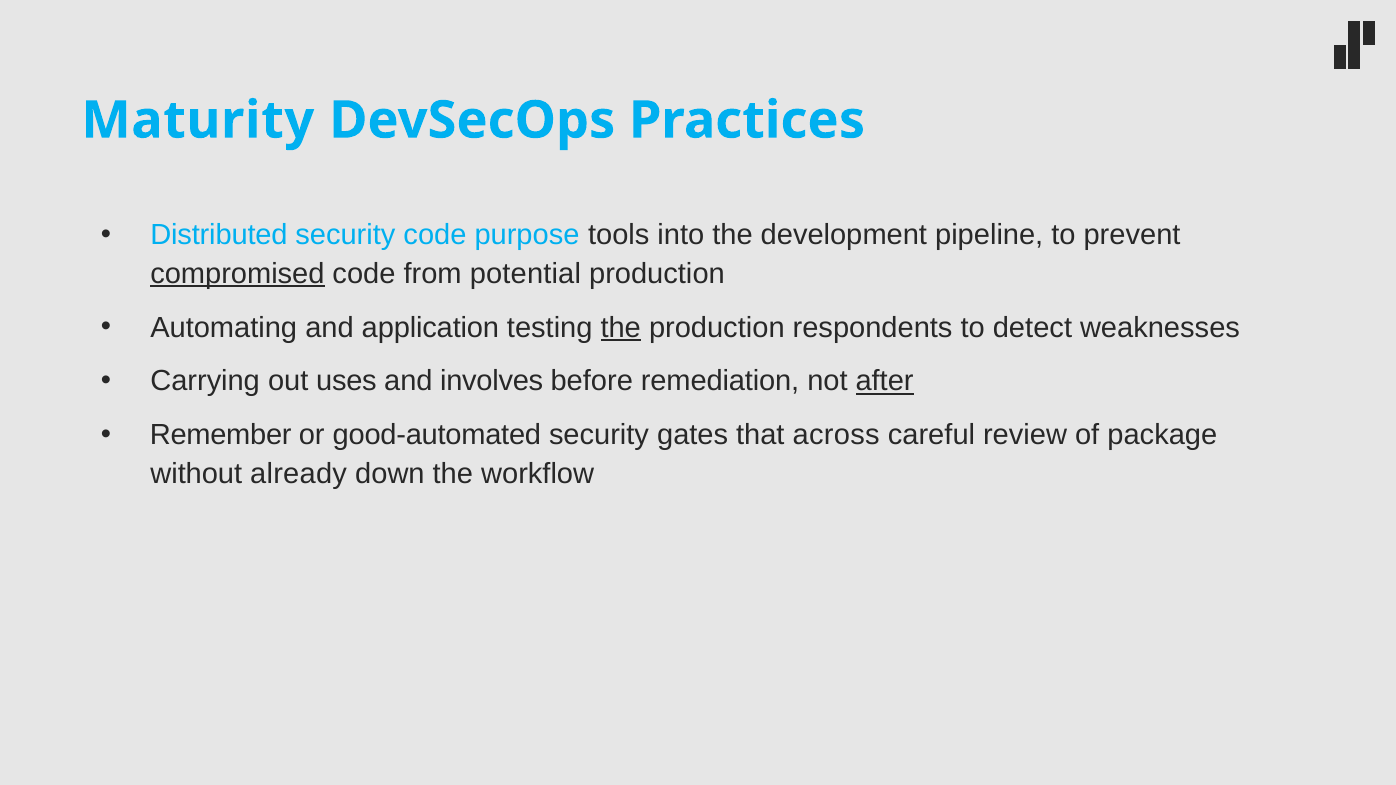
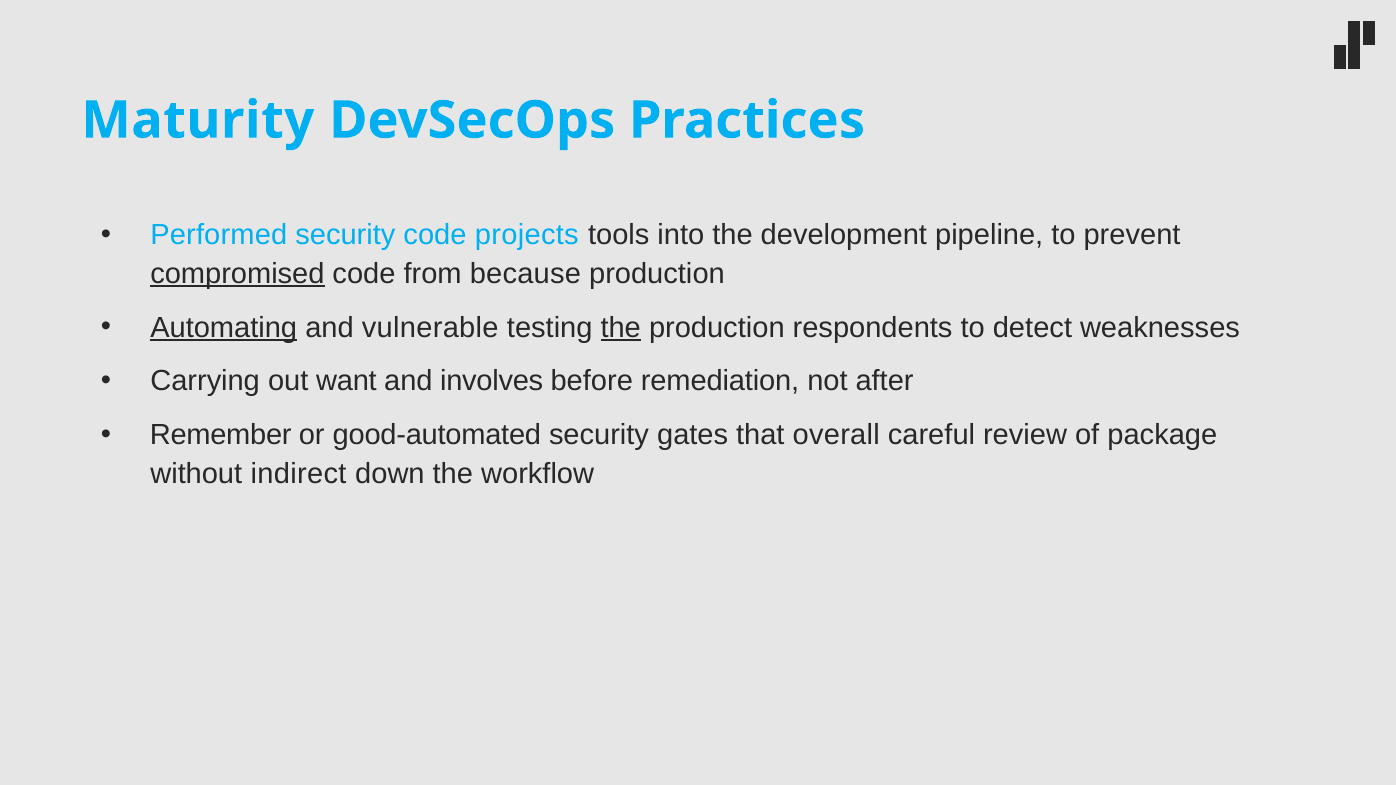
Distributed: Distributed -> Performed (219, 235)
purpose: purpose -> projects (527, 235)
potential: potential -> because (525, 274)
Automating underline: none -> present (224, 328)
application: application -> vulnerable (430, 328)
uses: uses -> want (346, 381)
after underline: present -> none (885, 381)
across: across -> overall (836, 435)
already: already -> indirect (299, 474)
